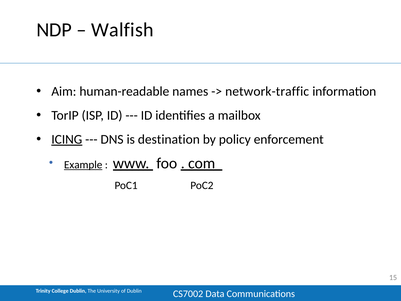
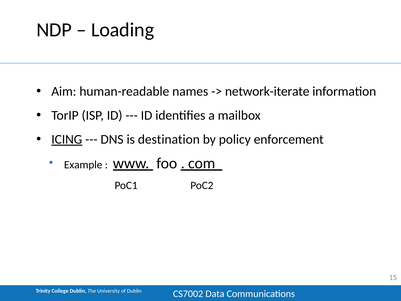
Walfish: Walfish -> Loading (123, 30)
network-traffic: network-traffic -> network-iterate (267, 91)
Example underline: present -> none (83, 165)
